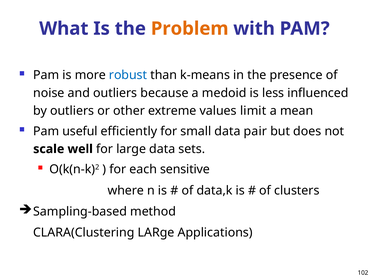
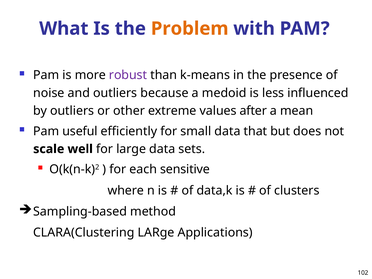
robust colour: blue -> purple (128, 75)
limit: limit -> after (253, 111)
pair: pair -> that (255, 131)
